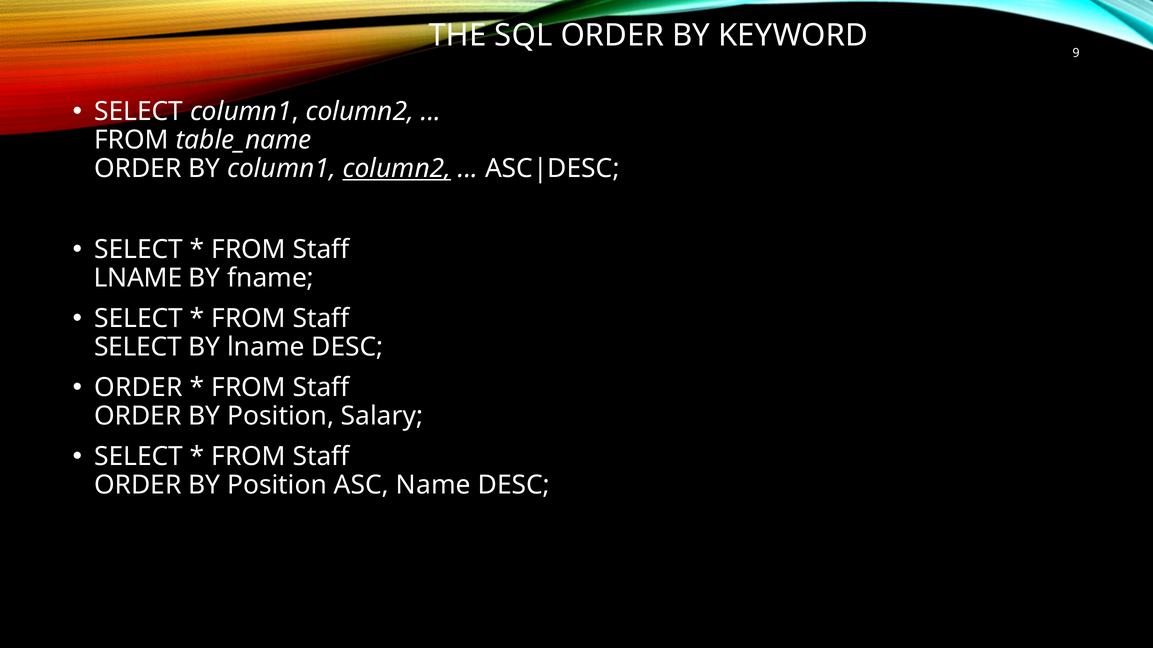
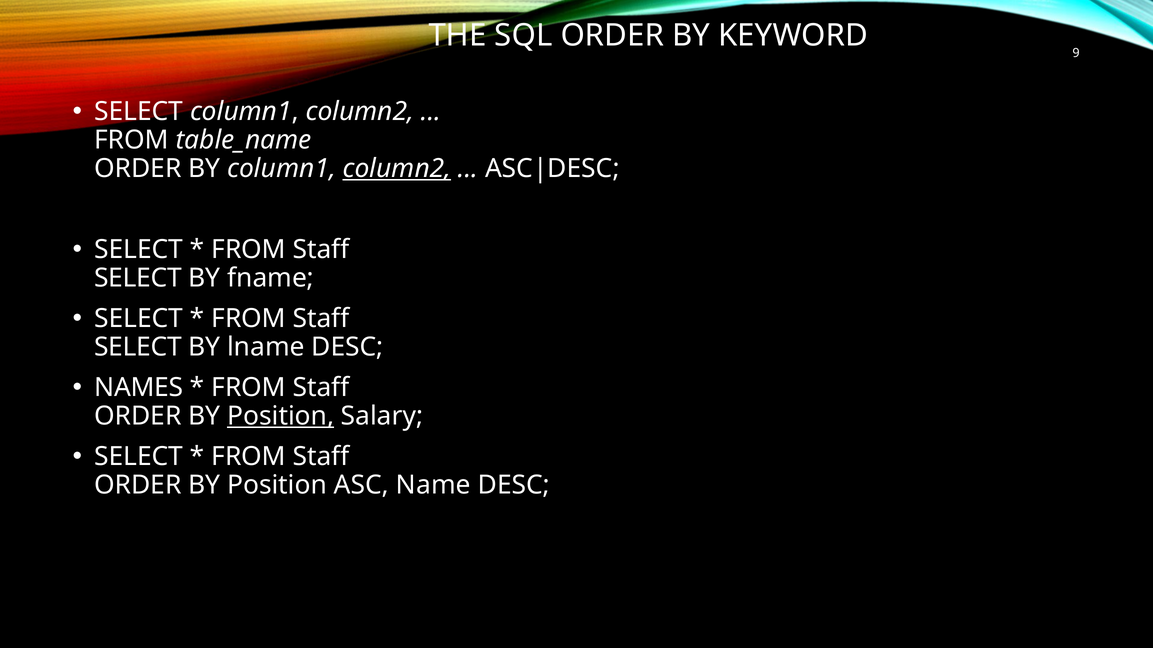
LNAME: LNAME -> SELECT (138, 278)
ORDER: ORDER -> NAMES (139, 388)
Position underline: none -> present (281, 416)
